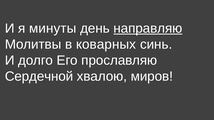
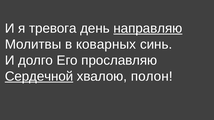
минуты: минуты -> тревога (53, 28)
Сердечной underline: none -> present (39, 77)
миров: миров -> полон (152, 77)
